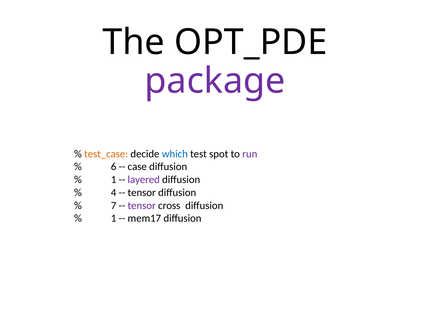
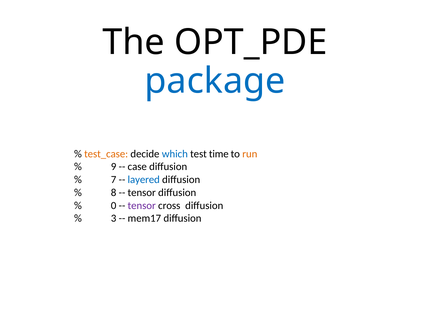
package colour: purple -> blue (215, 81)
spot: spot -> time (219, 154)
run colour: purple -> orange (250, 154)
6: 6 -> 9 (114, 167)
1: 1 -> 7 (114, 179)
layered colour: purple -> blue (144, 179)
4: 4 -> 8 (114, 192)
7: 7 -> 0 (114, 205)
1: 1 -> 3 (114, 218)
